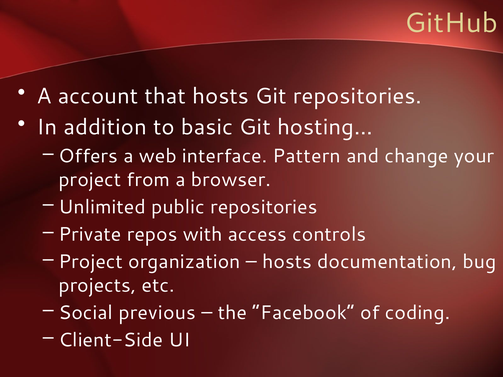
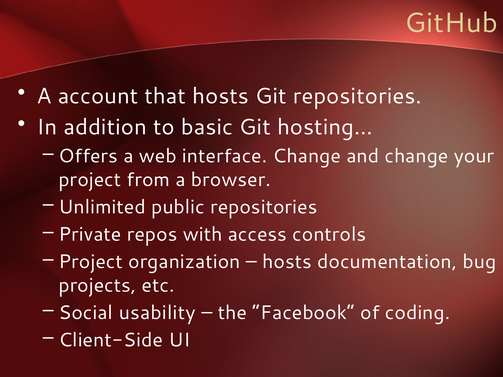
interface Pattern: Pattern -> Change (307, 156)
previous: previous -> usability (157, 313)
